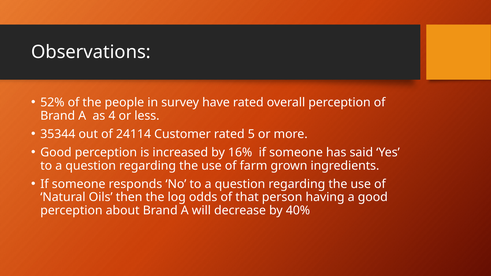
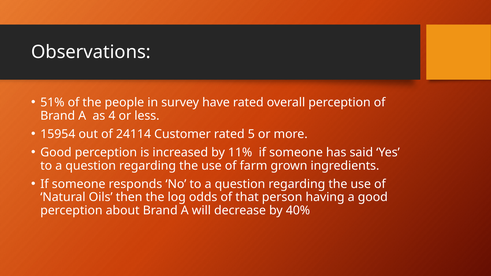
52%: 52% -> 51% (52, 103)
35344: 35344 -> 15954 (58, 134)
16%: 16% -> 11% (240, 152)
